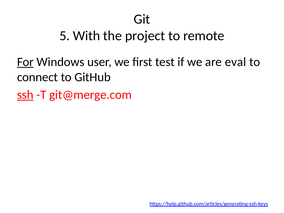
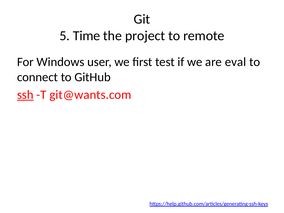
With: With -> Time (87, 36)
For underline: present -> none (25, 62)
git@merge.com: git@merge.com -> git@wants.com (90, 95)
